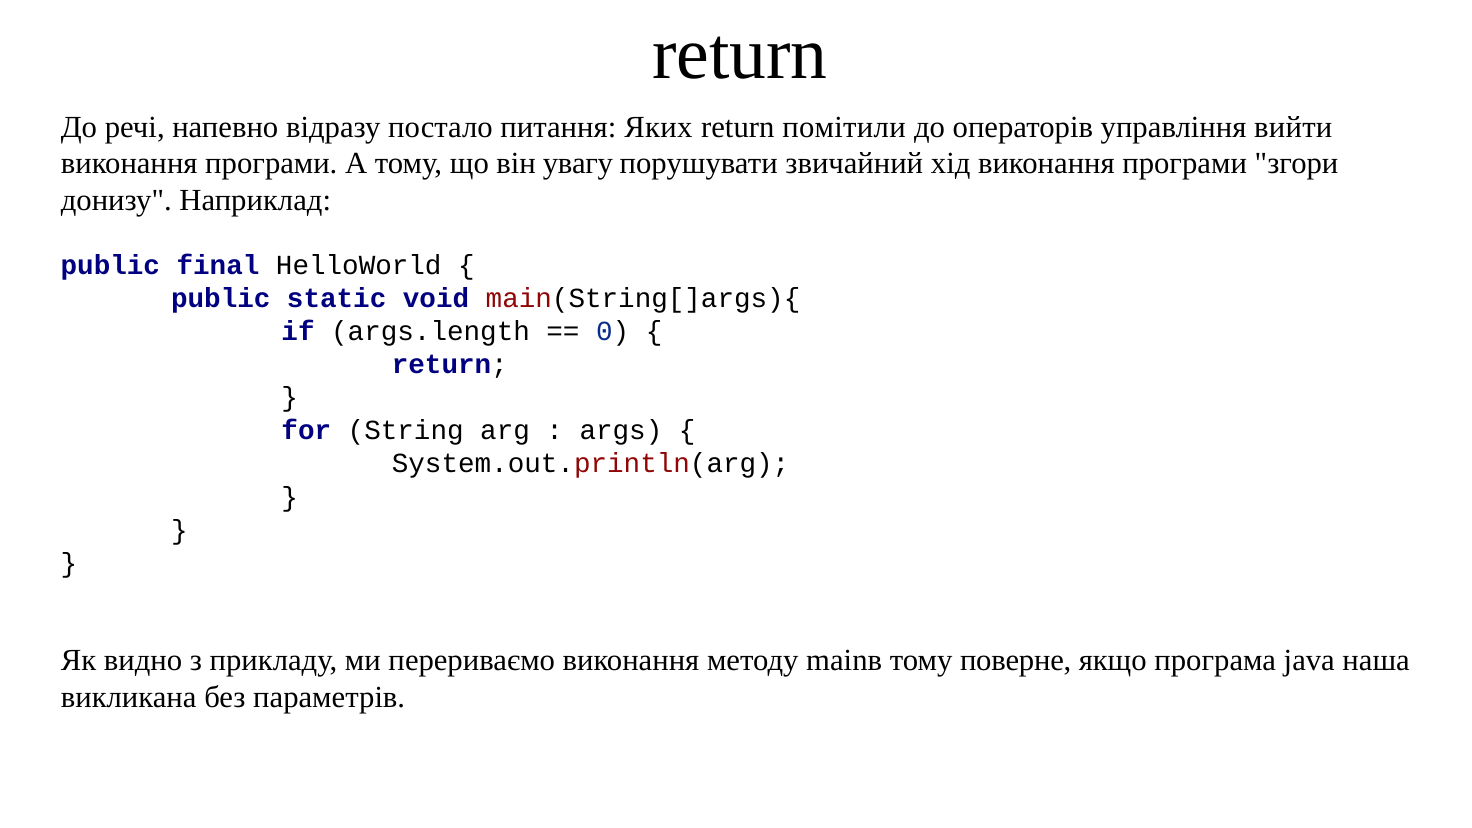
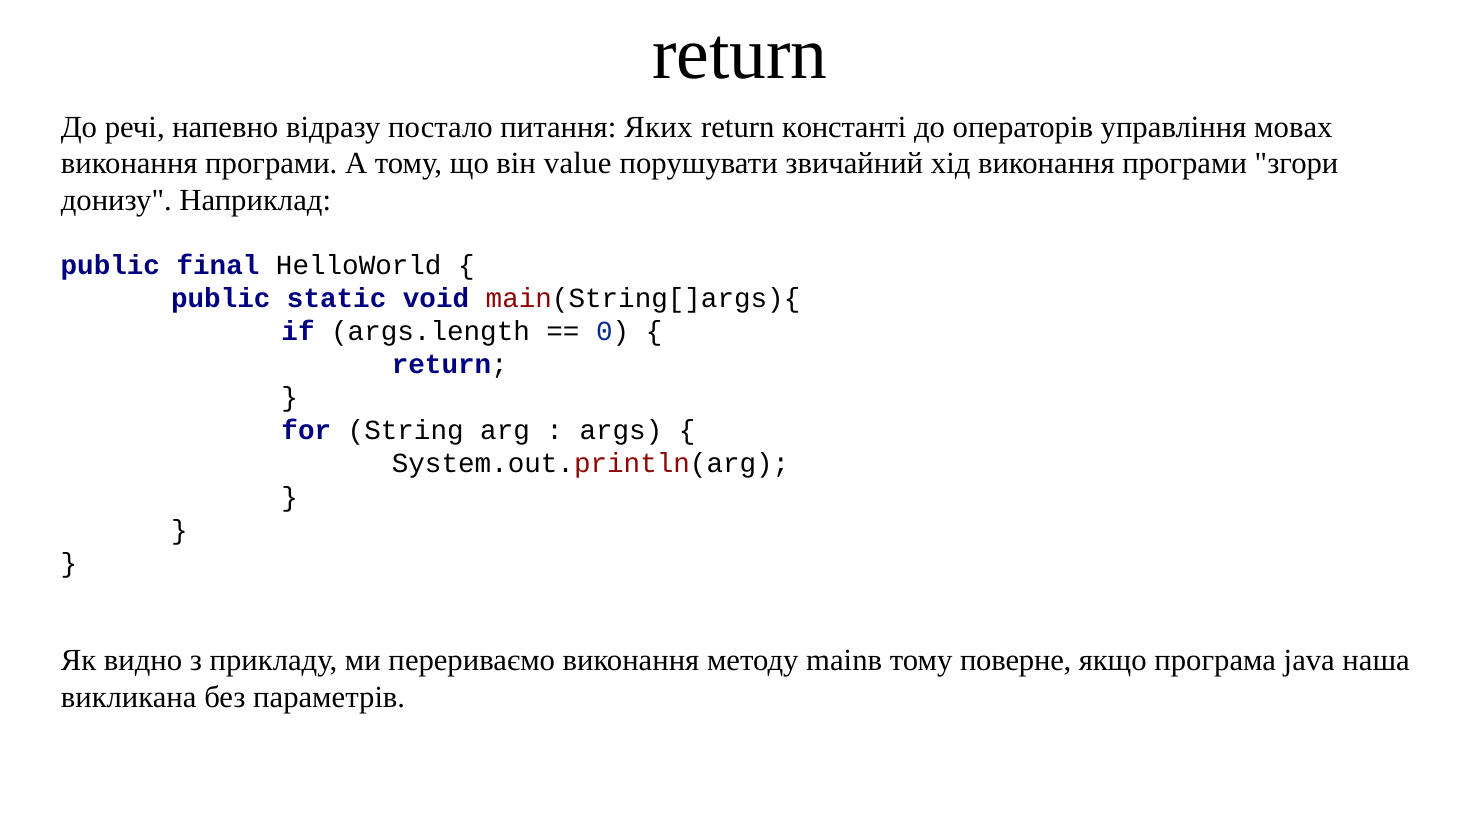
помітили: помітили -> константі (844, 127)
вийти: вийти -> мовах (1293, 127)
увагу: увагу -> value (578, 164)
